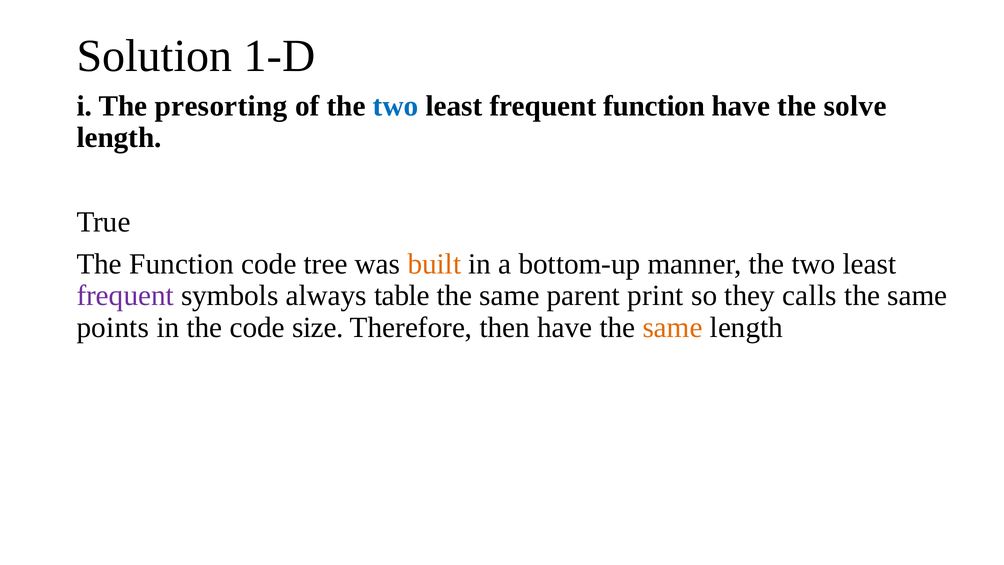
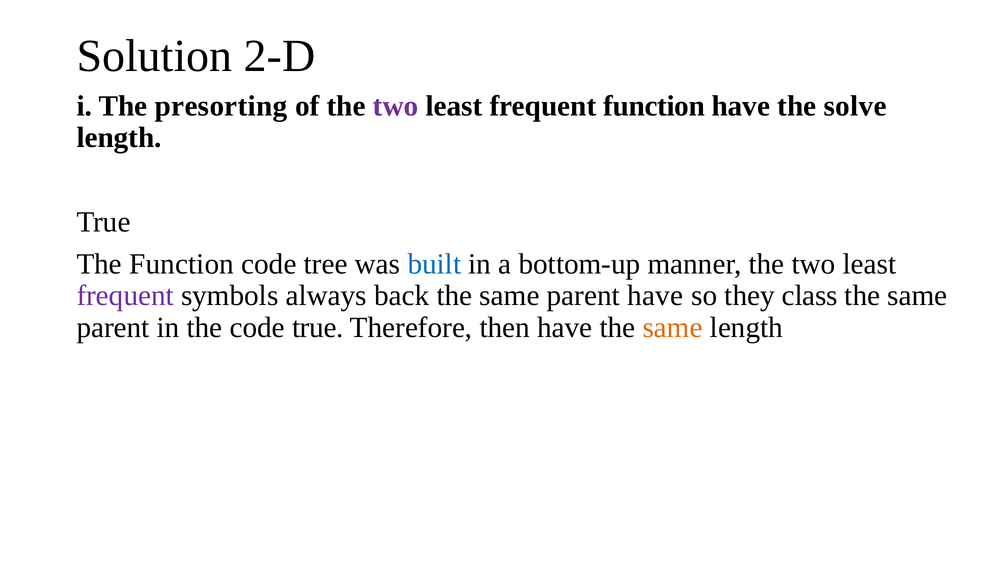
1-D: 1-D -> 2-D (280, 56)
two colour: blue -> purple (396, 106)
built colour: orange -> blue (434, 264)
table: table -> back (402, 296)
parent print: print -> have (655, 296)
calls: calls -> class (810, 296)
points: points -> parent (113, 327)
code size: size -> true (318, 327)
